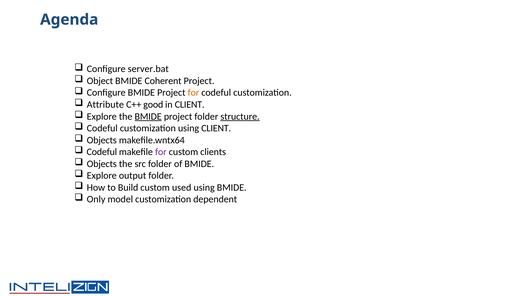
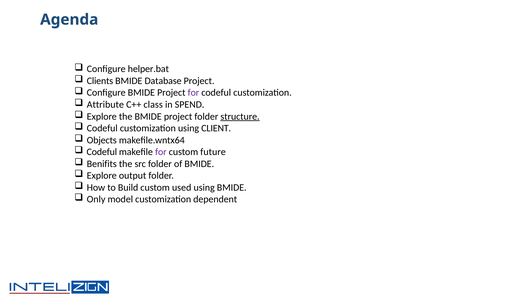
server.bat: server.bat -> helper.bat (148, 69)
Object: Object -> Clients (100, 81)
Coherent: Coherent -> Database (163, 81)
for colour: orange -> purple (193, 93)
good: good -> class (153, 105)
in CLIENT: CLIENT -> SPEND (190, 105)
BMIDE underline: present -> none (148, 116)
clients: clients -> future (213, 152)
Objects: Objects -> Benifits (102, 164)
